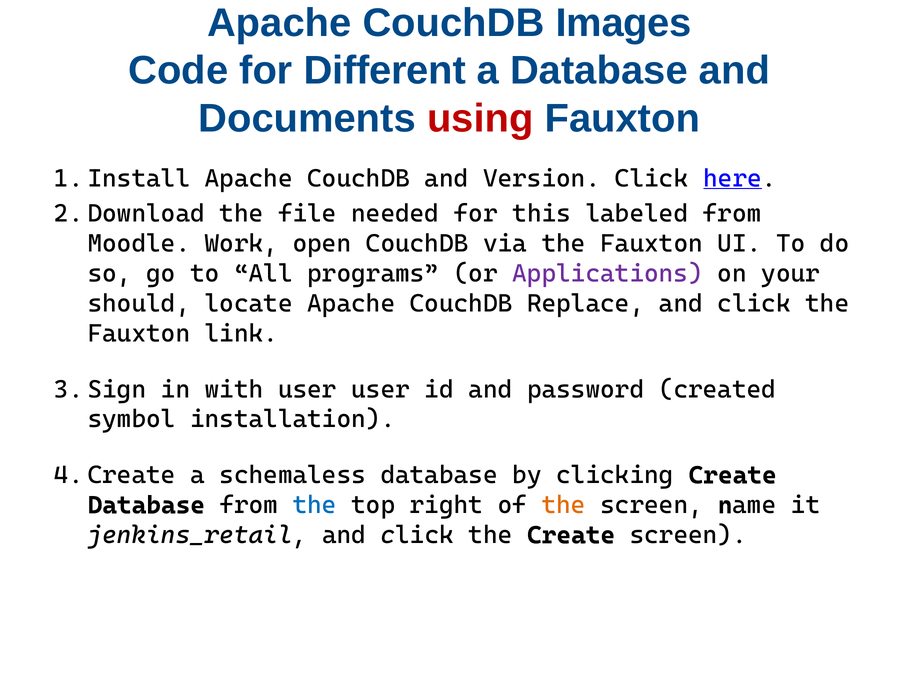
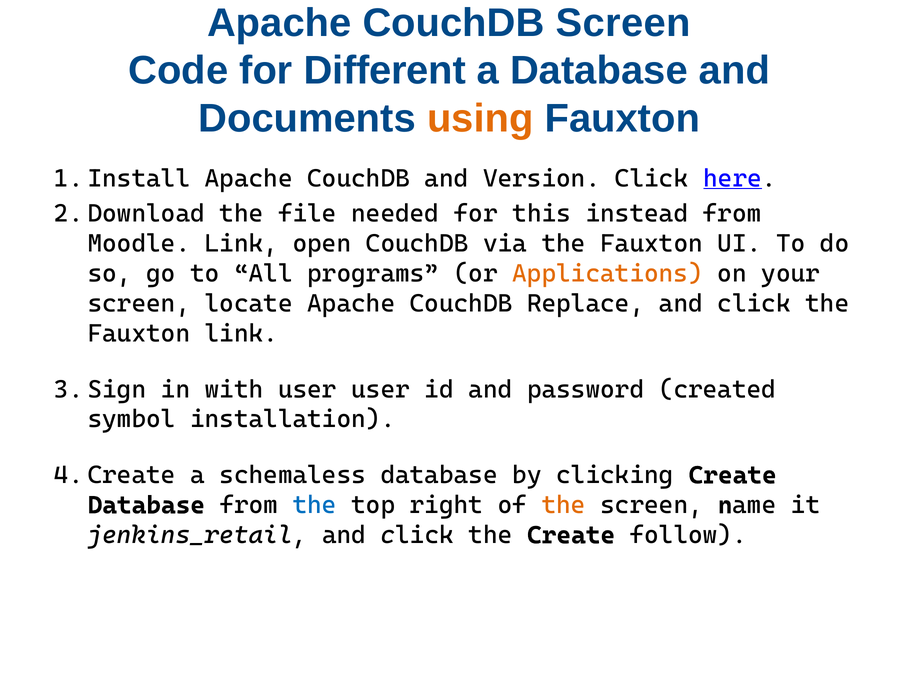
CouchDB Images: Images -> Screen (623, 23)
using colour: red -> orange (480, 119)
labeled: labeled -> instead (637, 214)
Moodle Work: Work -> Link (241, 244)
Applications colour: purple -> orange (608, 273)
should: should -> screen (139, 303)
Create screen: screen -> follow (688, 535)
